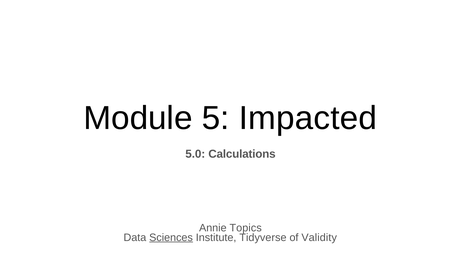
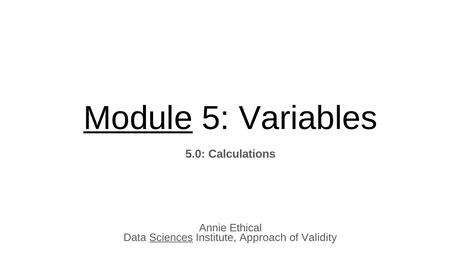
Module underline: none -> present (138, 118)
Impacted: Impacted -> Variables (308, 118)
Topics: Topics -> Ethical (246, 228)
Tidyverse: Tidyverse -> Approach (263, 238)
